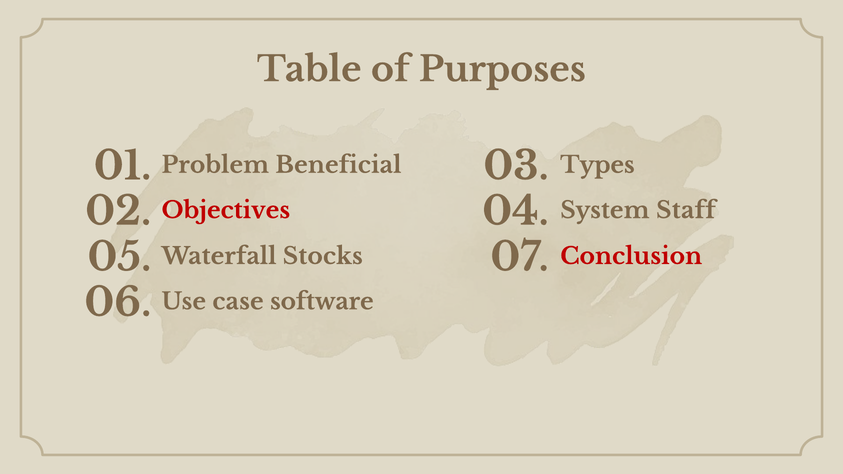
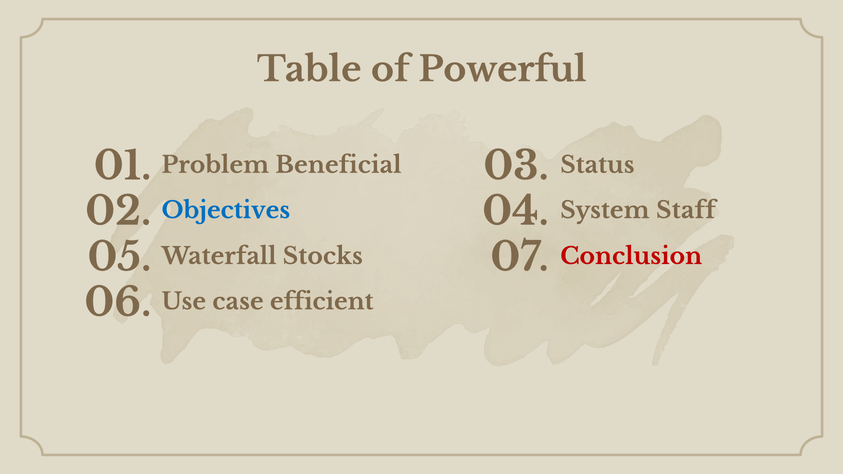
Purposes: Purposes -> Powerful (502, 70)
Types: Types -> Status (597, 165)
Objectives colour: red -> blue (226, 211)
software: software -> efficient (322, 302)
